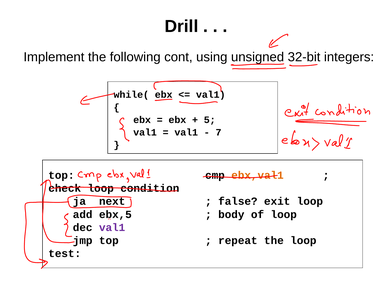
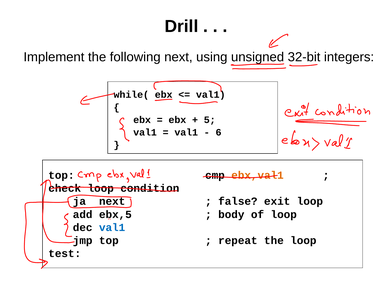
following cont: cont -> next (178, 57)
7: 7 -> 6 (219, 132)
val1 colour: purple -> blue (112, 227)
